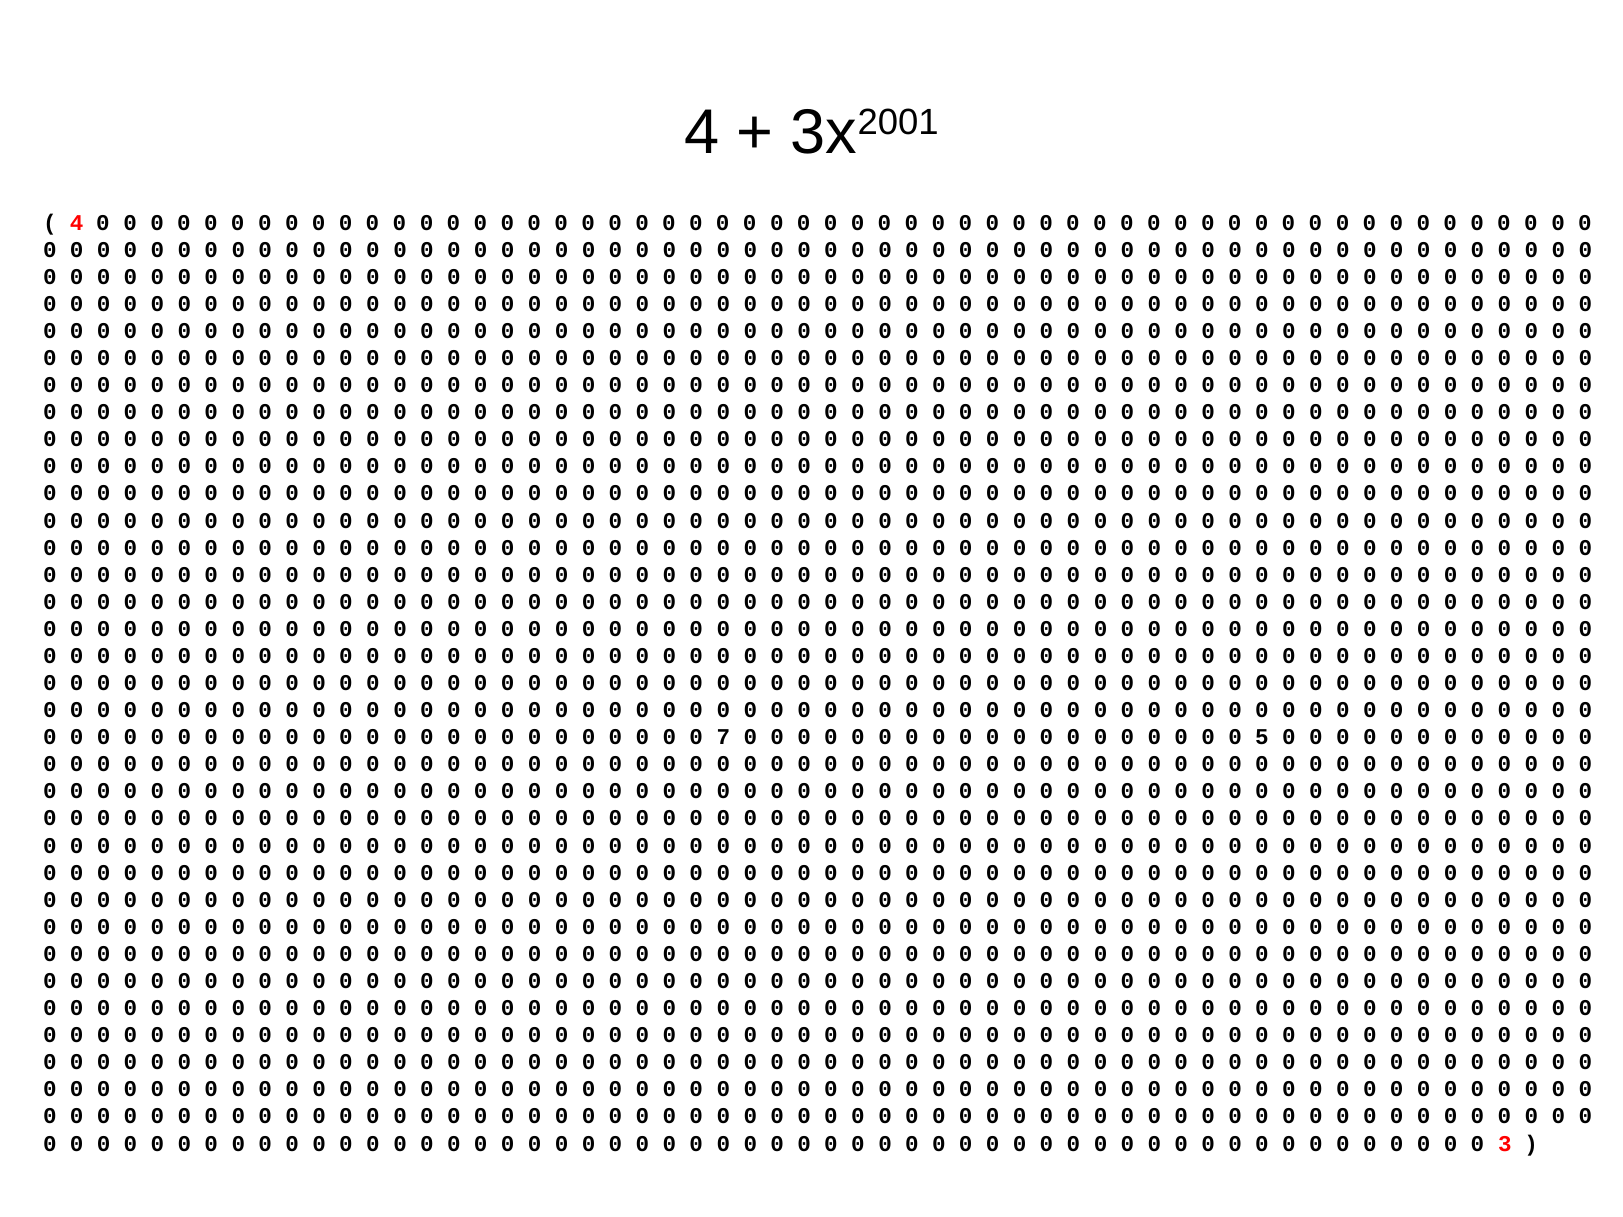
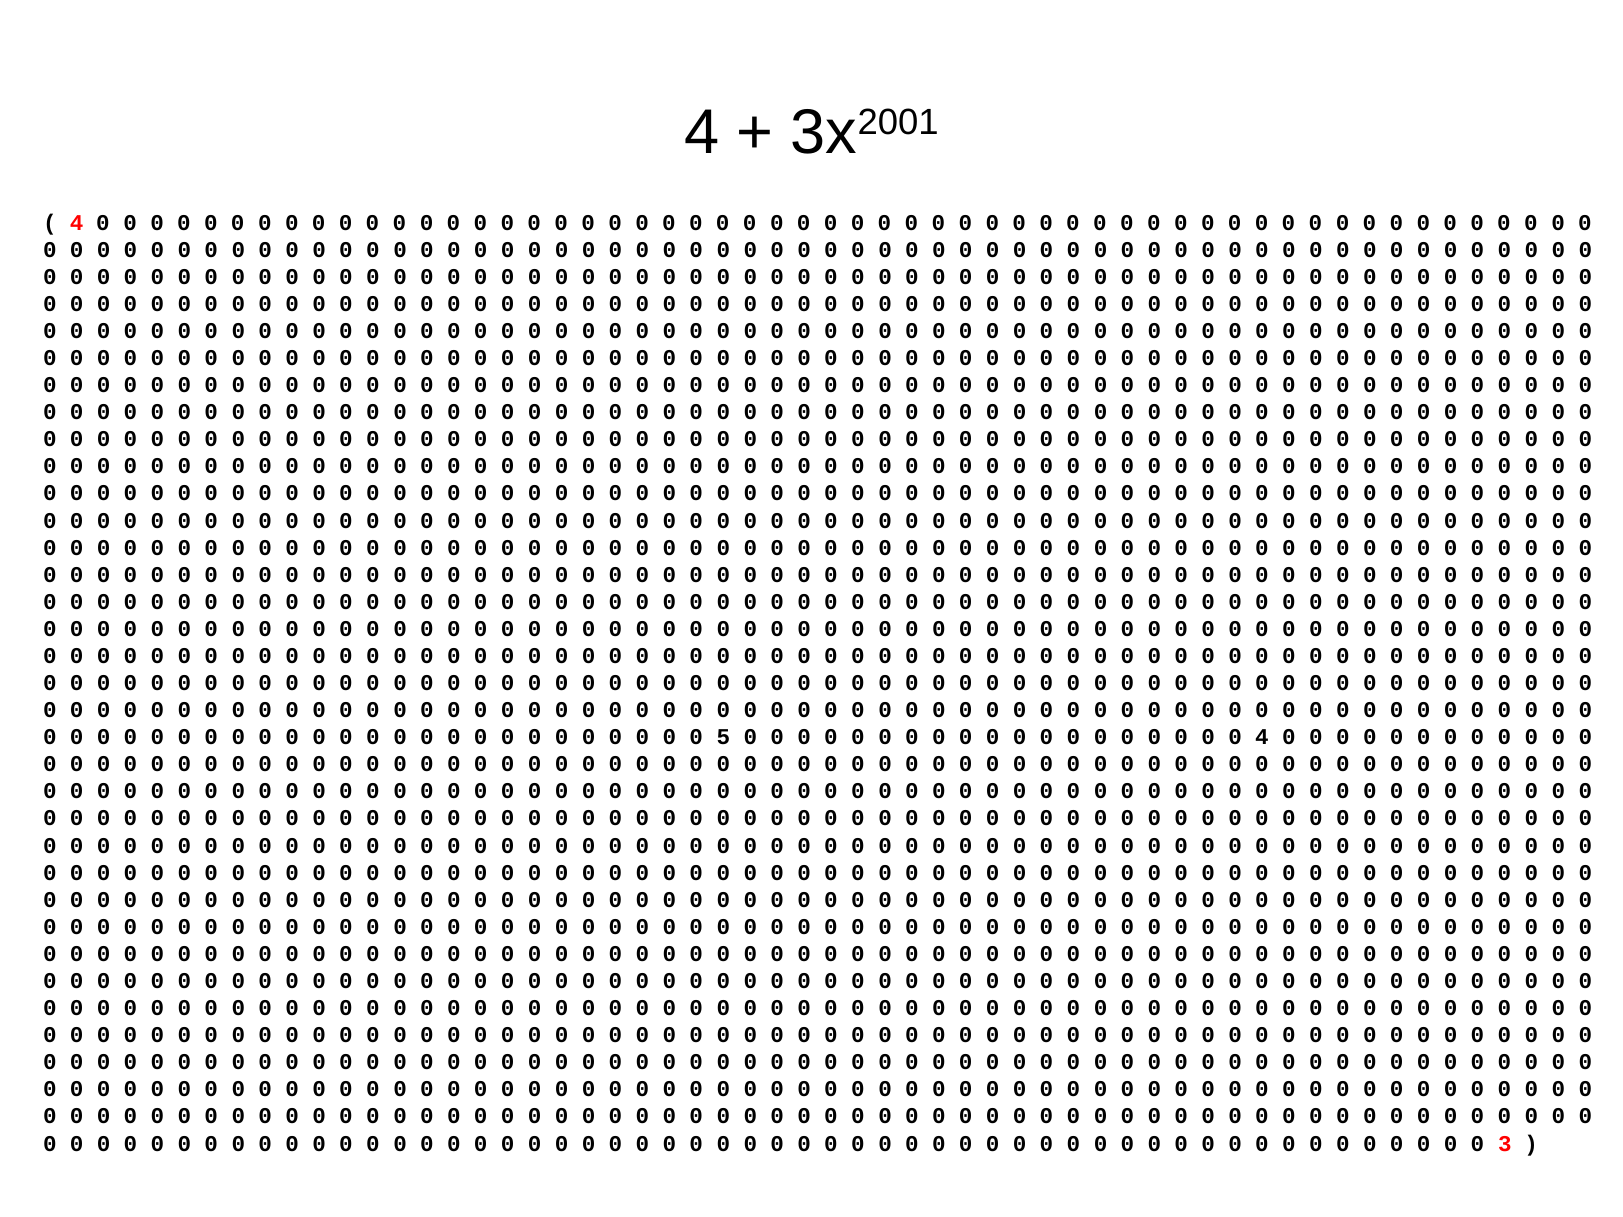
7: 7 -> 5 (723, 737)
0 5: 5 -> 4 (1262, 737)
